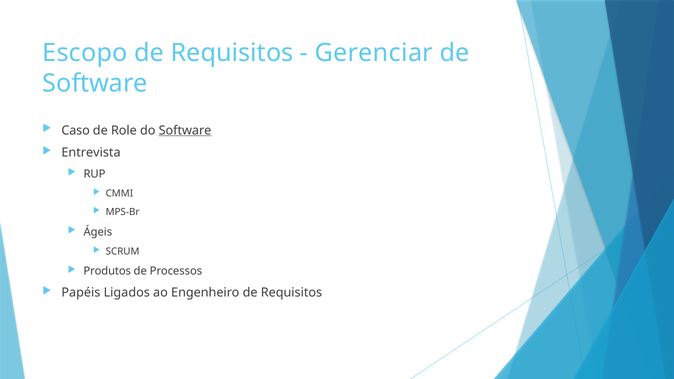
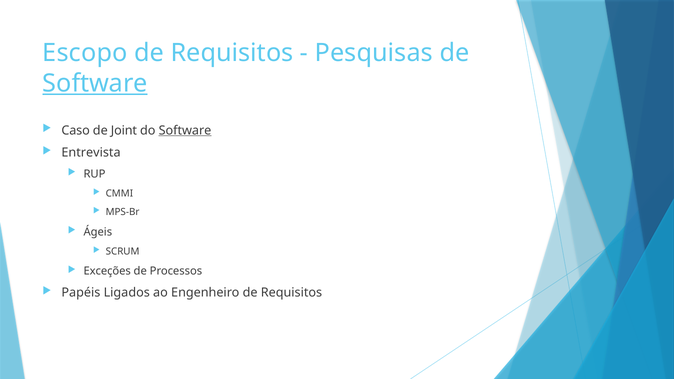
Gerenciar: Gerenciar -> Pesquisas (374, 53)
Software underline: none -> present (95, 83)
Role: Role -> Joint (124, 130)
Produtos: Produtos -> Exceções (107, 271)
